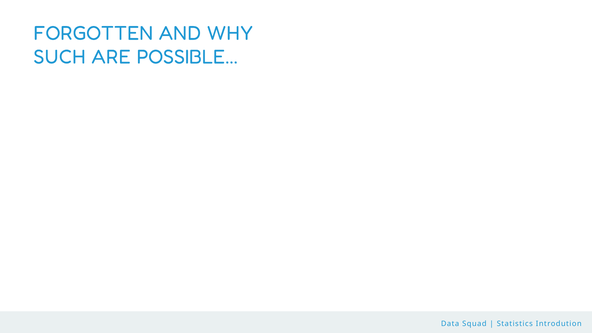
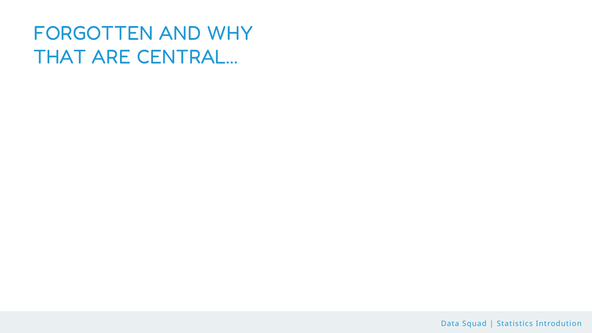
SUCH: SUCH -> THAT (60, 57)
POSSIBLE: POSSIBLE -> CENTRAL (187, 57)
